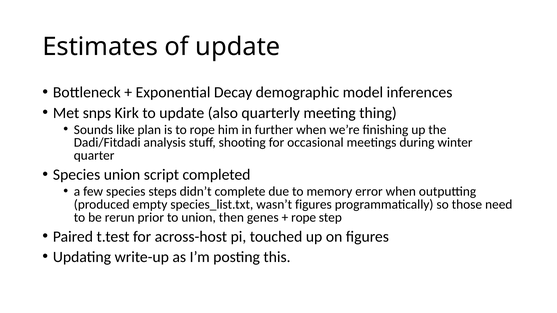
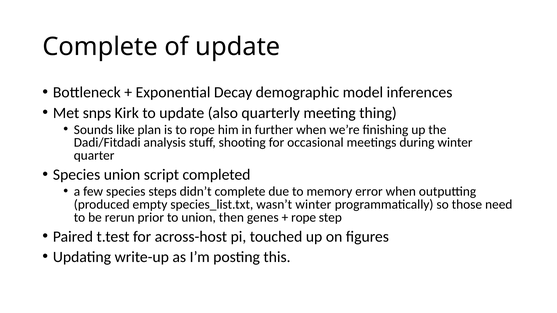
Estimates: Estimates -> Complete (100, 47)
wasn’t figures: figures -> winter (313, 205)
